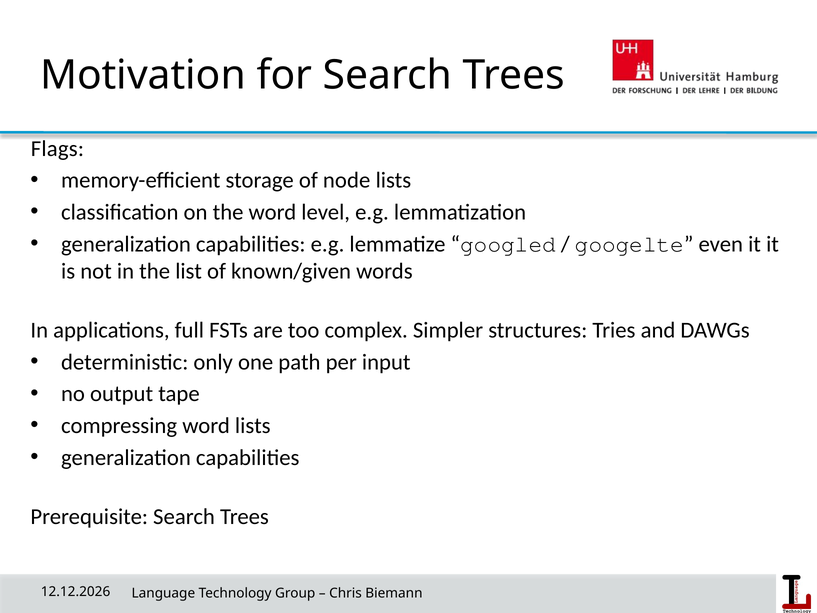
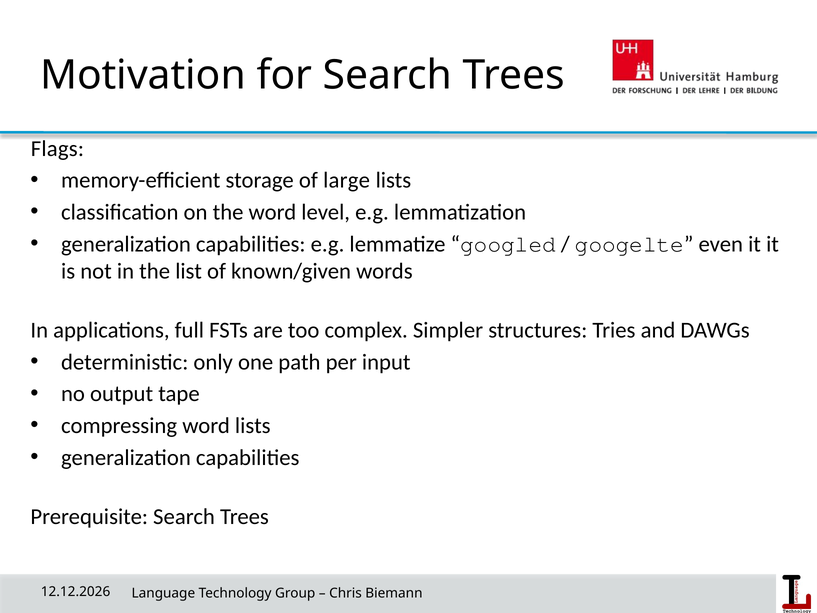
node: node -> large (347, 180)
